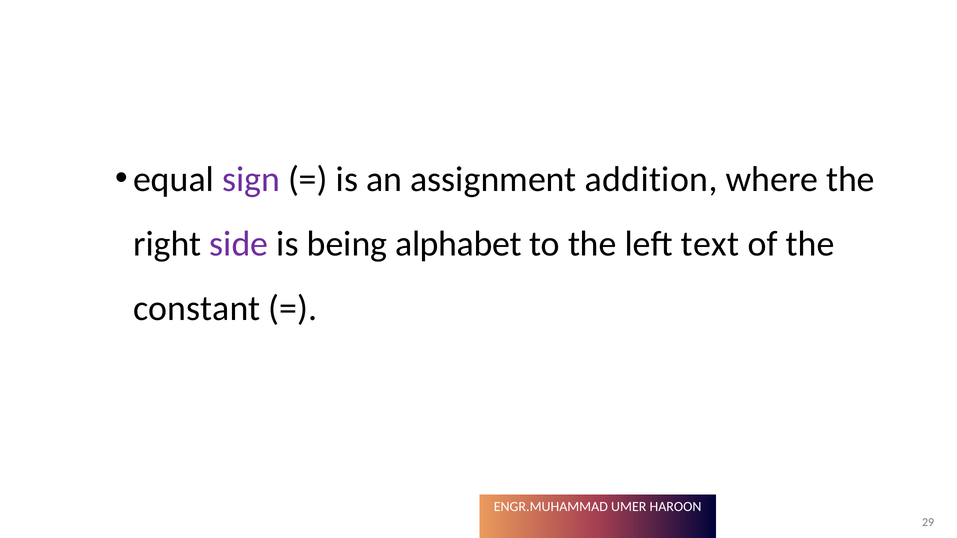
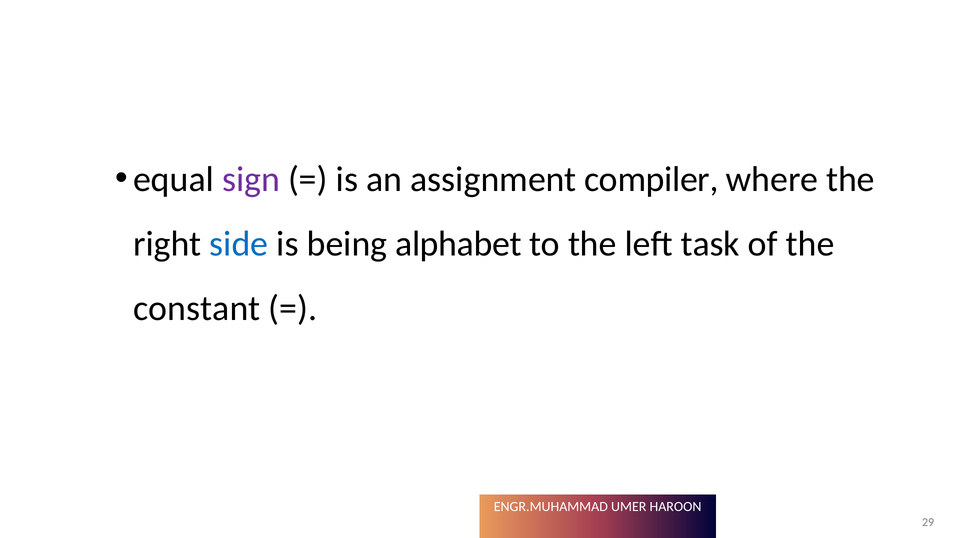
addition: addition -> compiler (651, 180)
side colour: purple -> blue (239, 244)
text: text -> task (710, 244)
